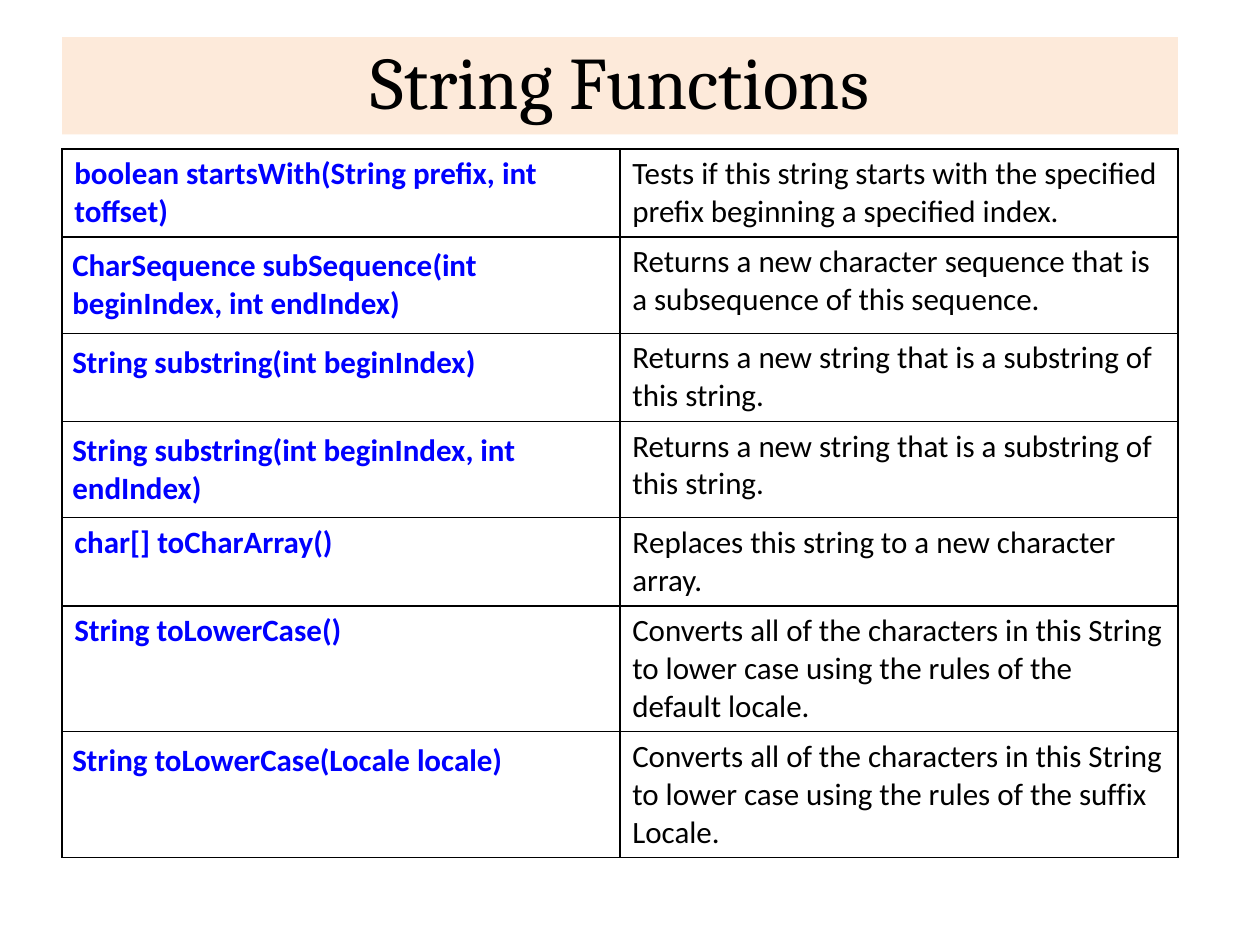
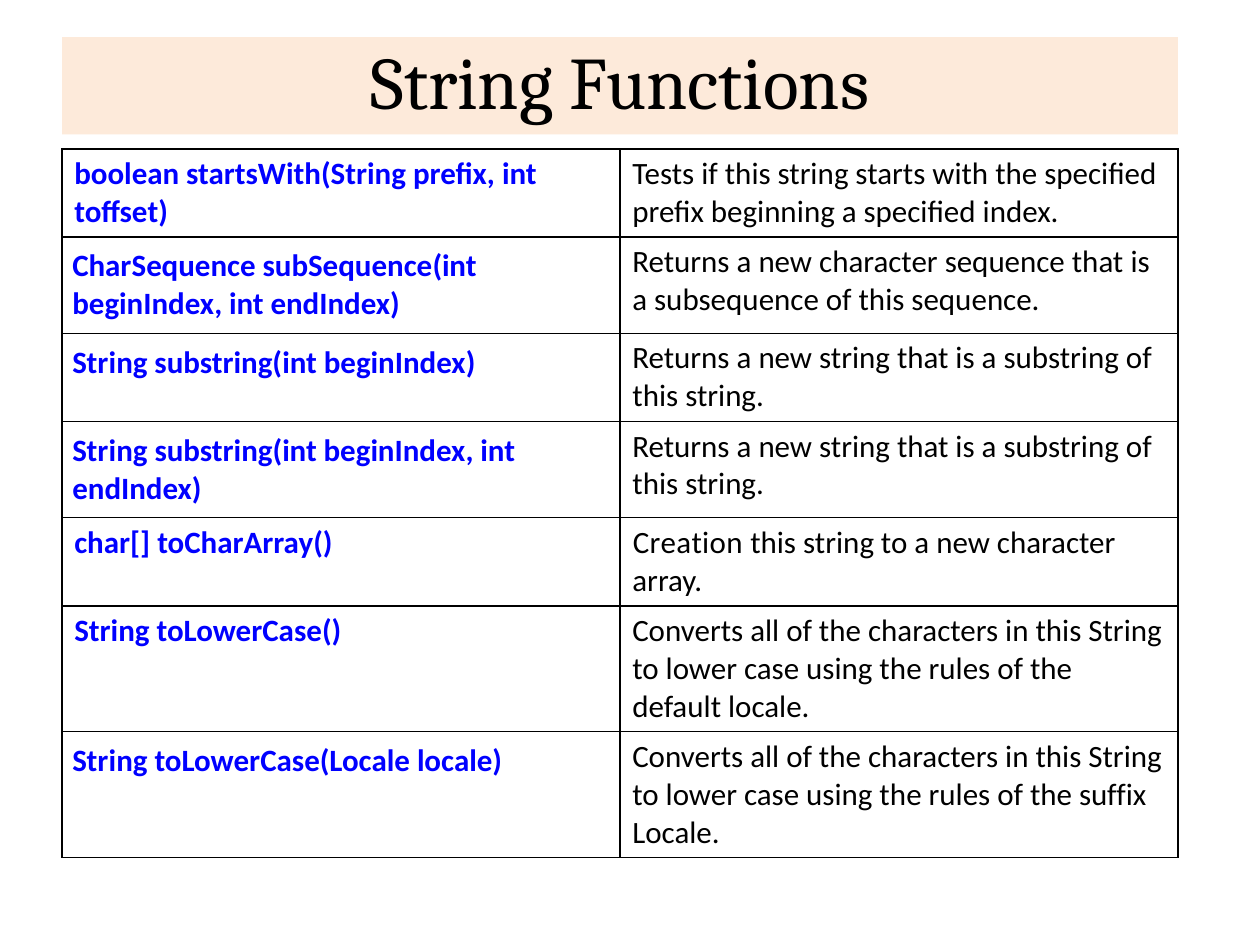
Replaces: Replaces -> Creation (688, 543)
